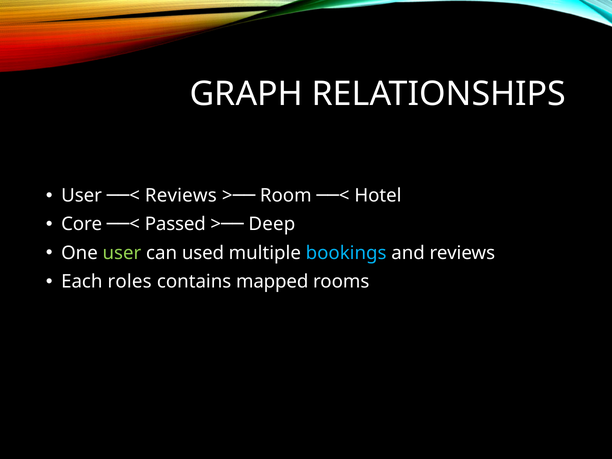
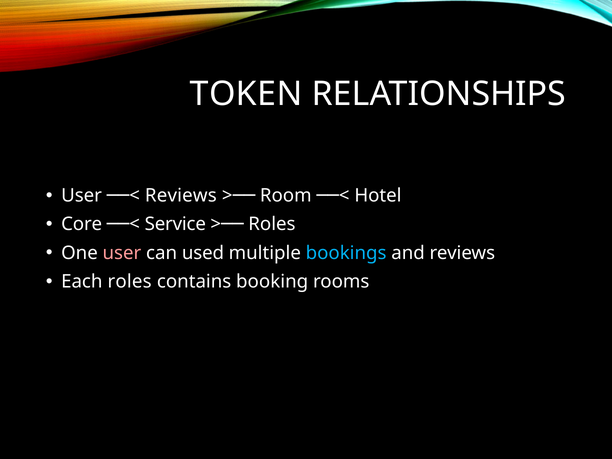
GRAPH: GRAPH -> TOKEN (246, 94)
Passed: Passed -> Service (175, 224)
Deep: Deep -> Roles (272, 224)
user colour: light green -> pink (122, 253)
mapped: mapped -> booking (272, 282)
